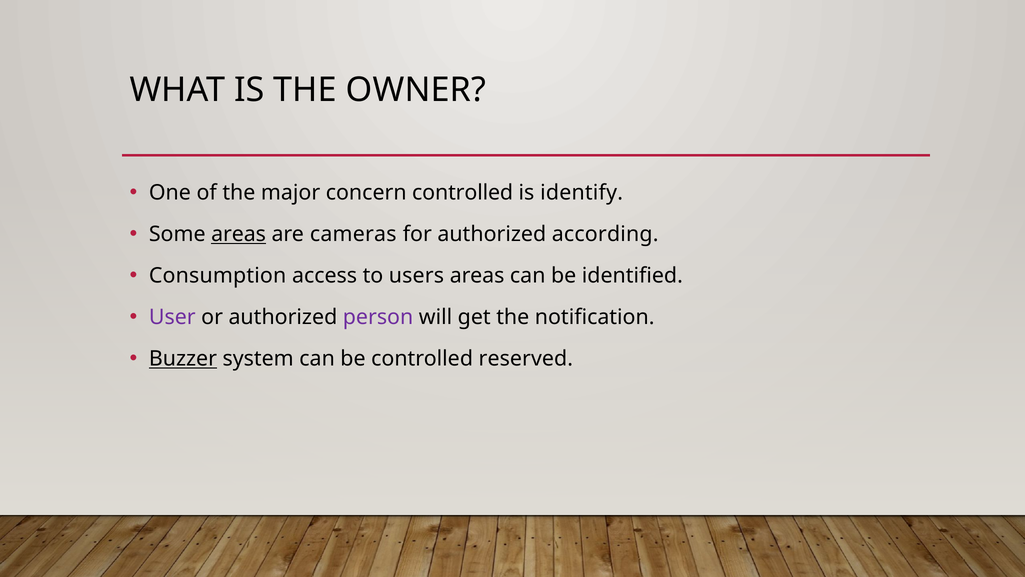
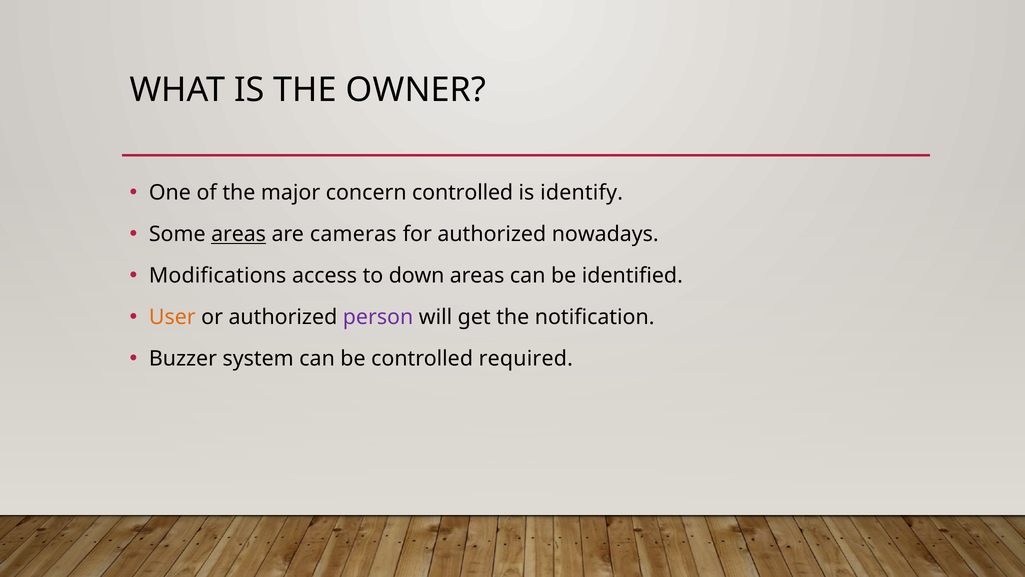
according: according -> nowadays (605, 234)
Consumption: Consumption -> Modifications (218, 276)
users: users -> down (417, 276)
User colour: purple -> orange (172, 317)
Buzzer underline: present -> none (183, 358)
reserved: reserved -> required (526, 358)
